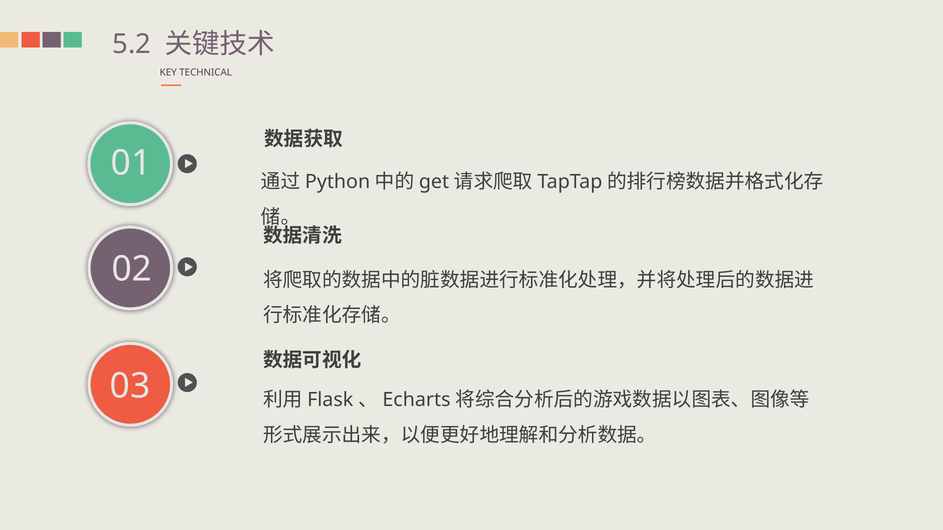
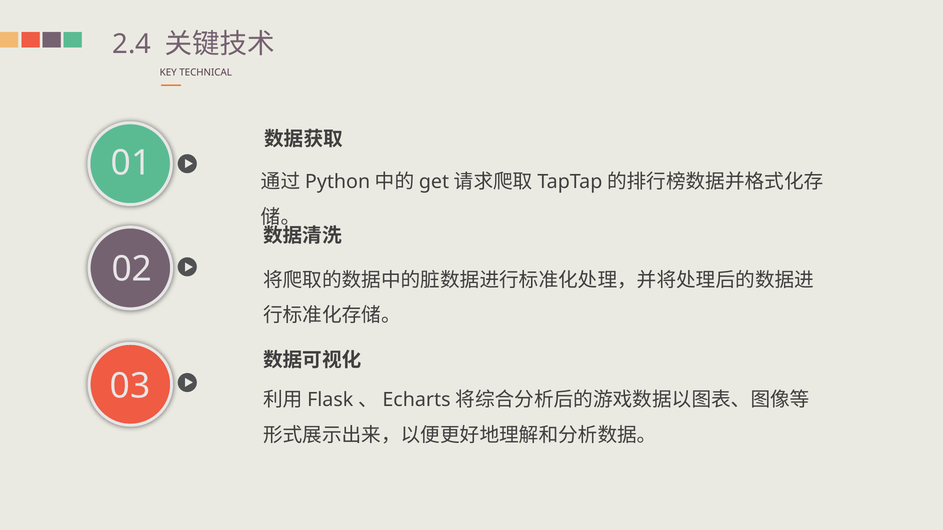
5.2: 5.2 -> 2.4 (132, 44)
